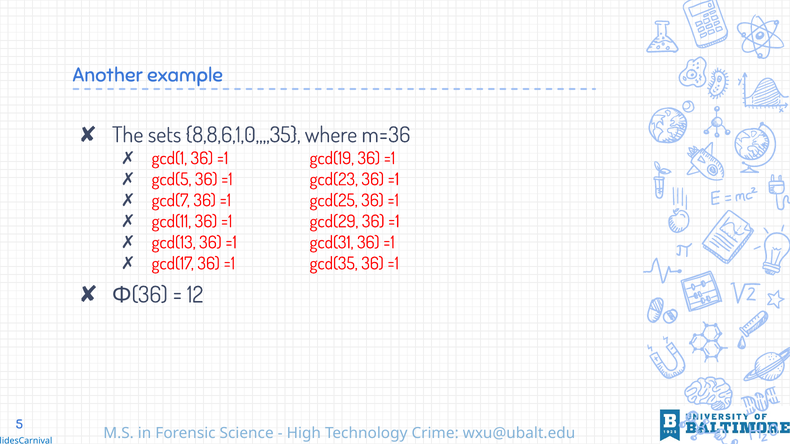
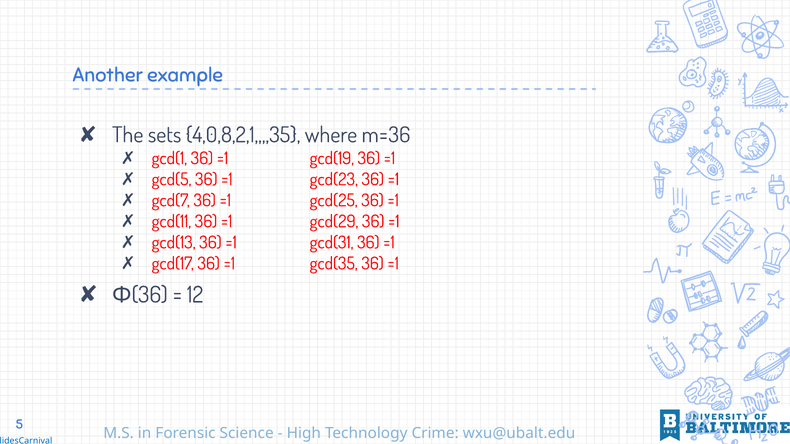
8,8,6,1,0,,,,35: 8,8,6,1,0,,,,35 -> 4,0,8,2,1,,,,35 (243, 135)
